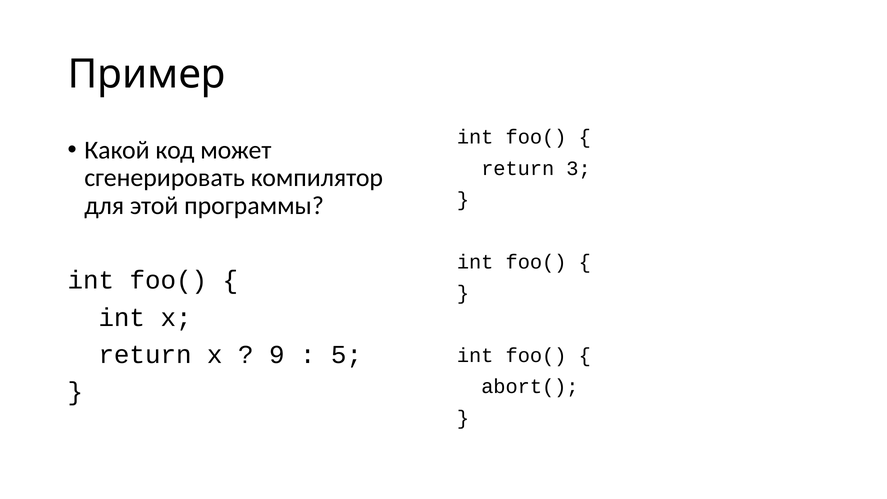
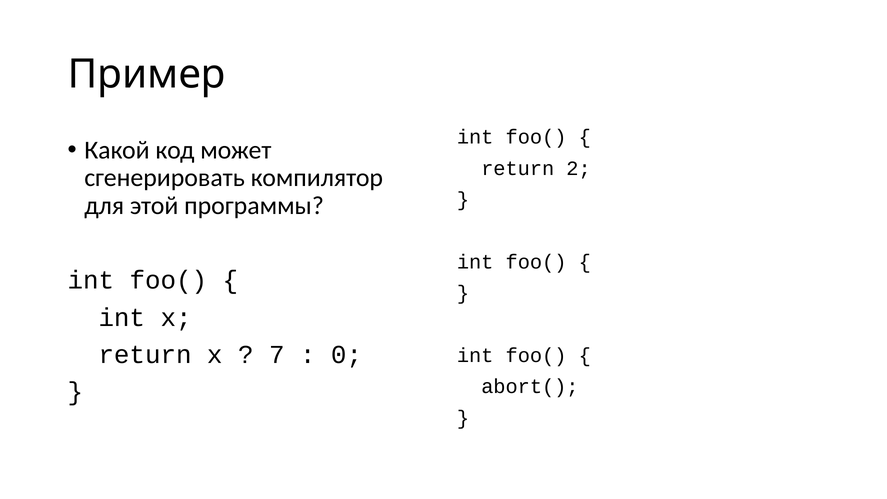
3: 3 -> 2 (579, 168)
9: 9 -> 7 (277, 355)
5: 5 -> 0 (347, 355)
